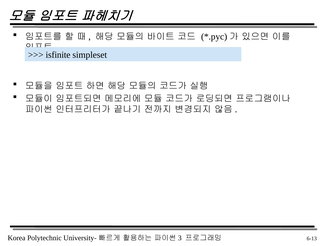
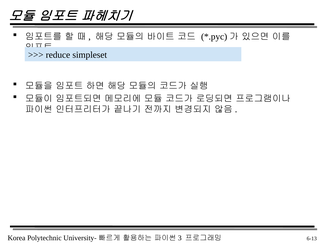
isfinite: isfinite -> reduce (58, 55)
